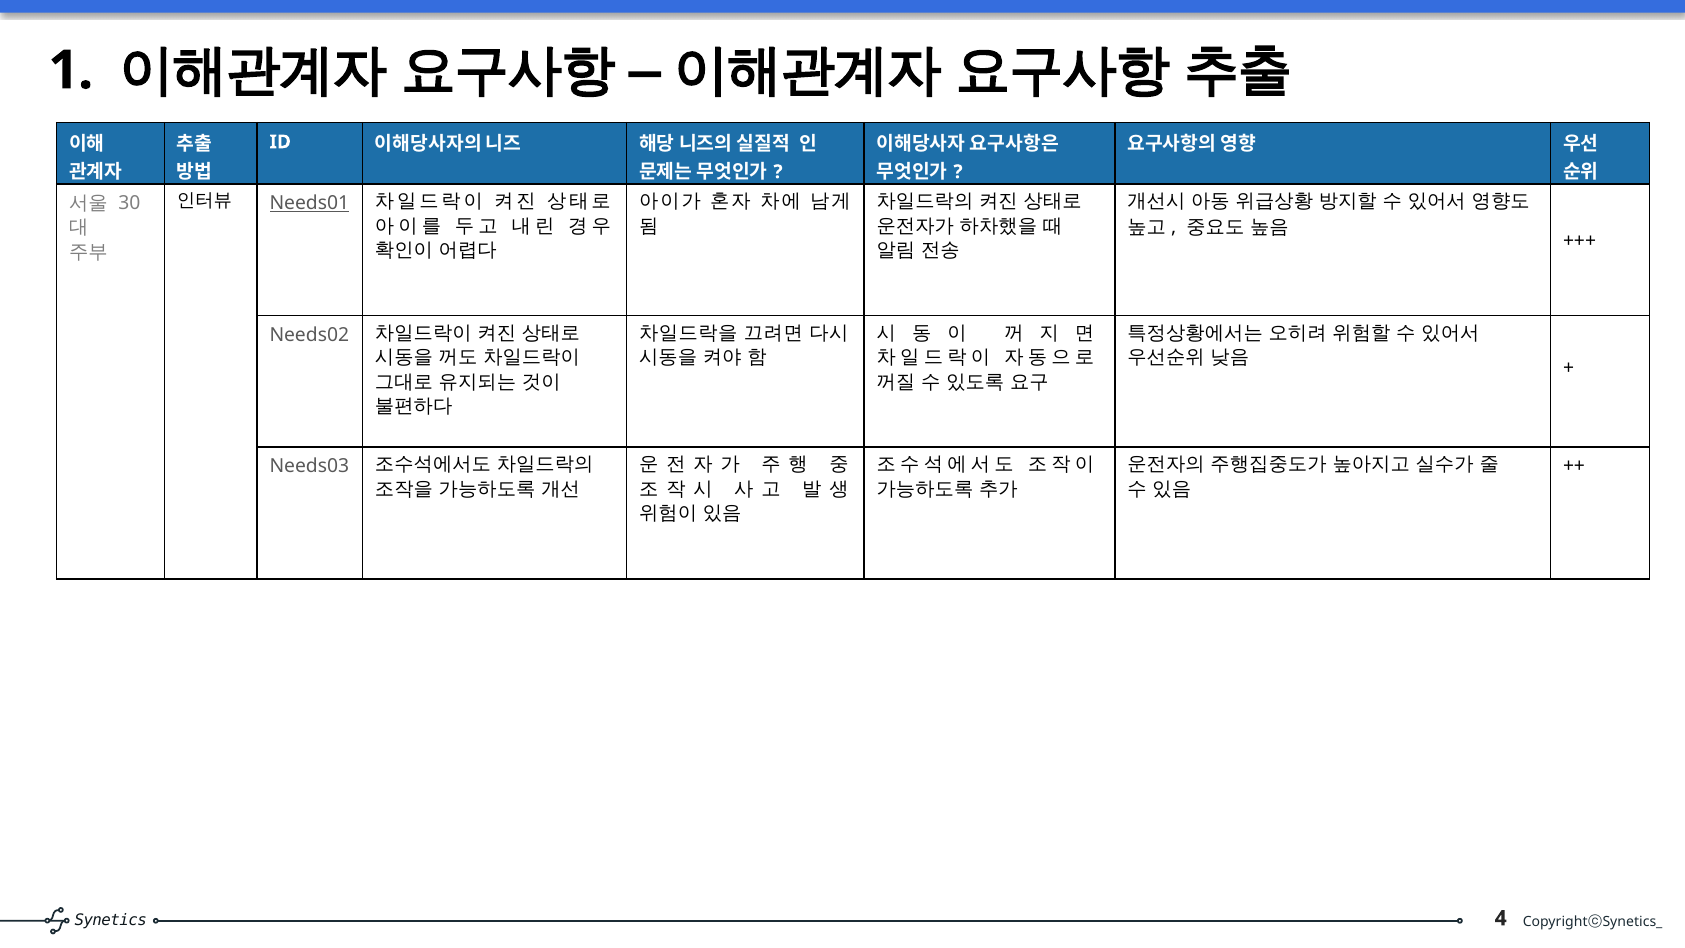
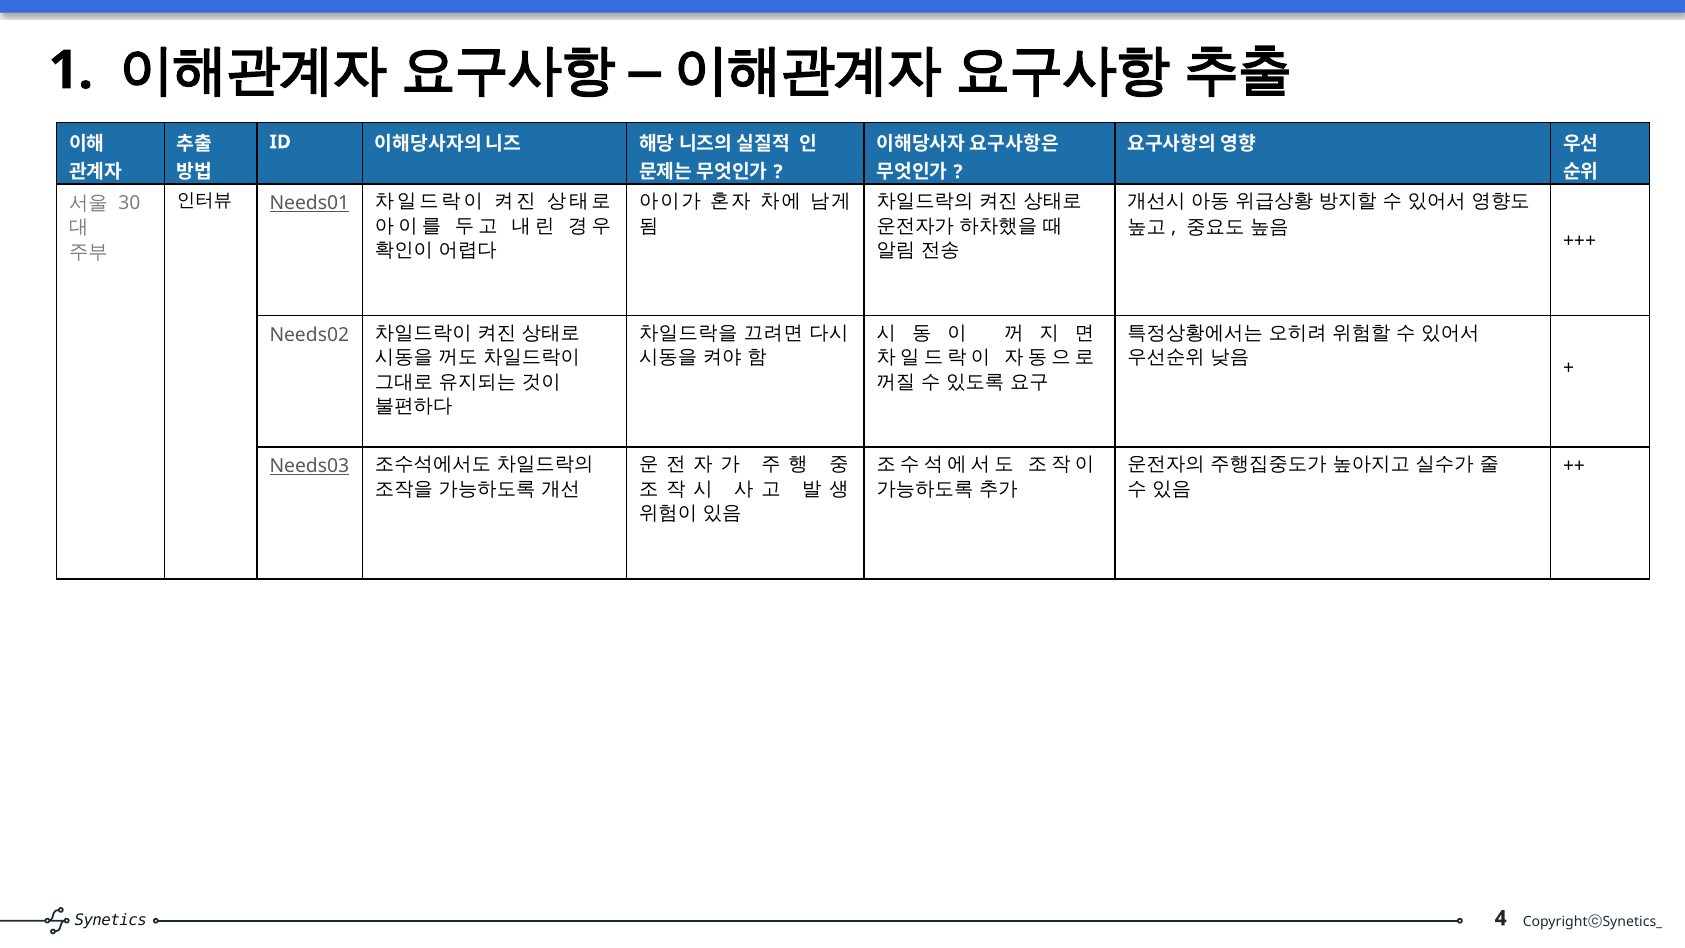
Needs03 underline: none -> present (309, 466)
